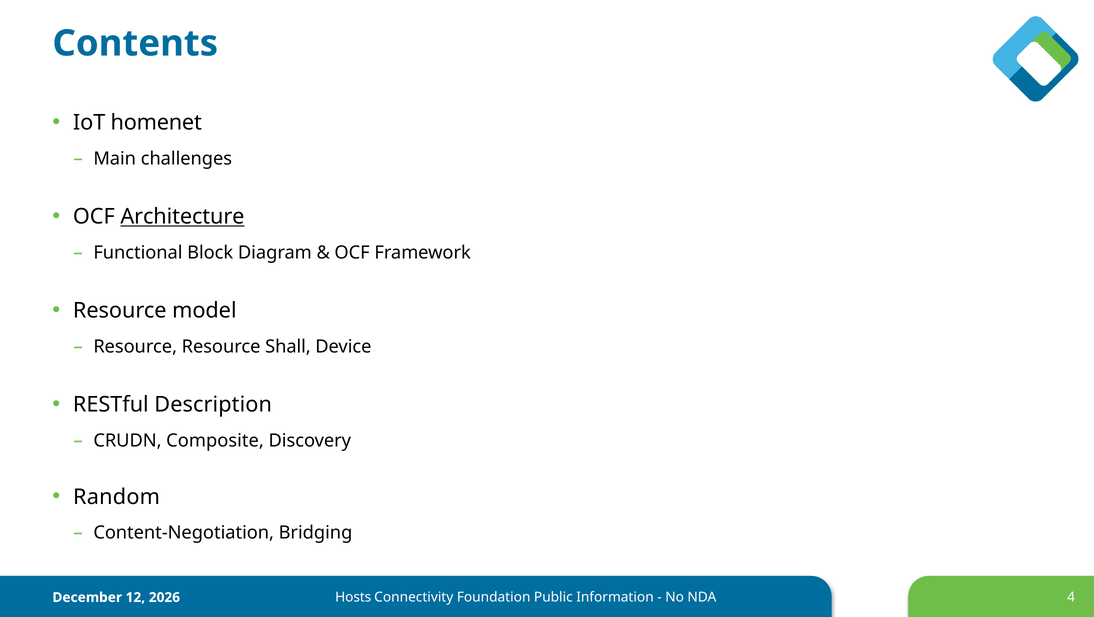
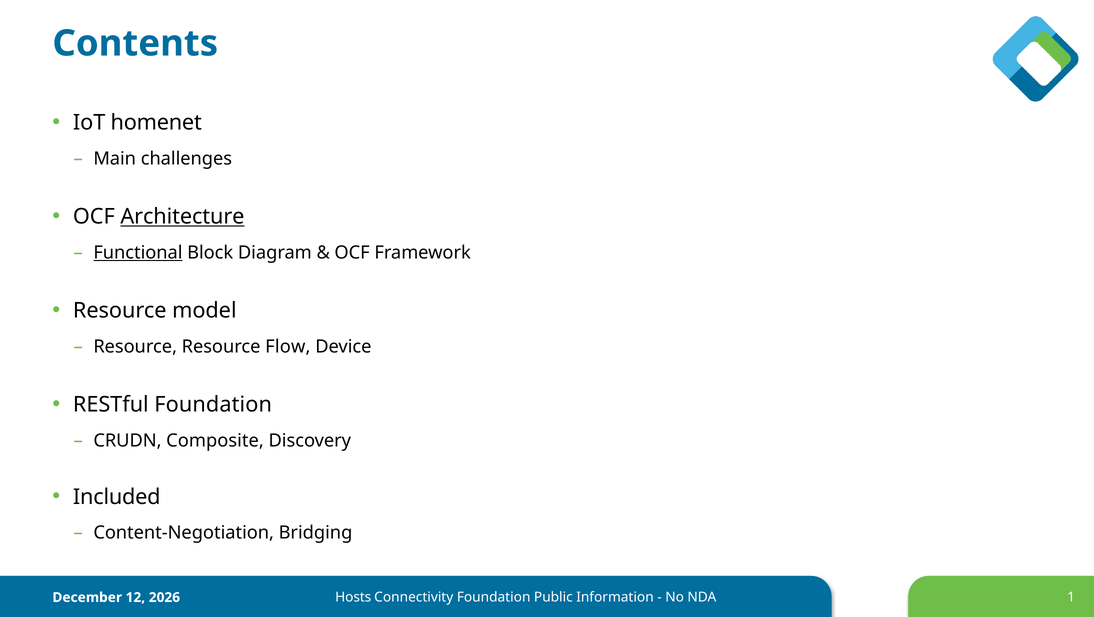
Functional underline: none -> present (138, 253)
Shall: Shall -> Flow (288, 347)
RESTful Description: Description -> Foundation (213, 404)
Random: Random -> Included (117, 497)
4: 4 -> 1 (1071, 597)
